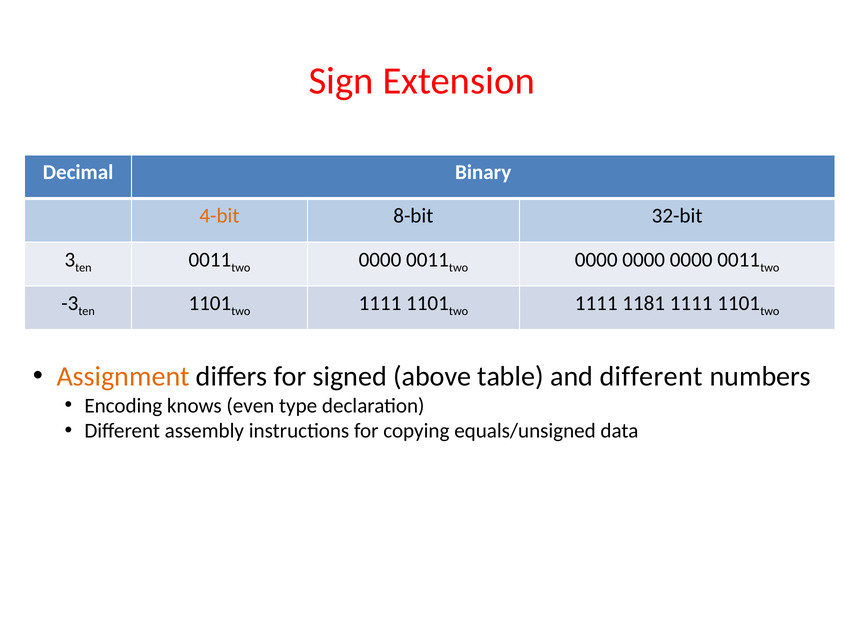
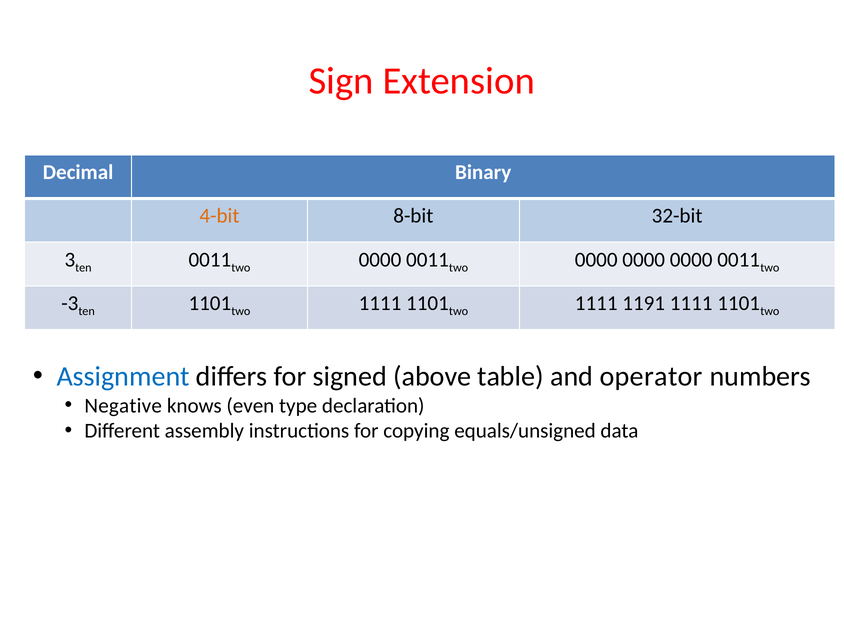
1181: 1181 -> 1191 (644, 303)
Assignment colour: orange -> blue (123, 377)
and different: different -> operator (651, 377)
Encoding: Encoding -> Negative (123, 406)
